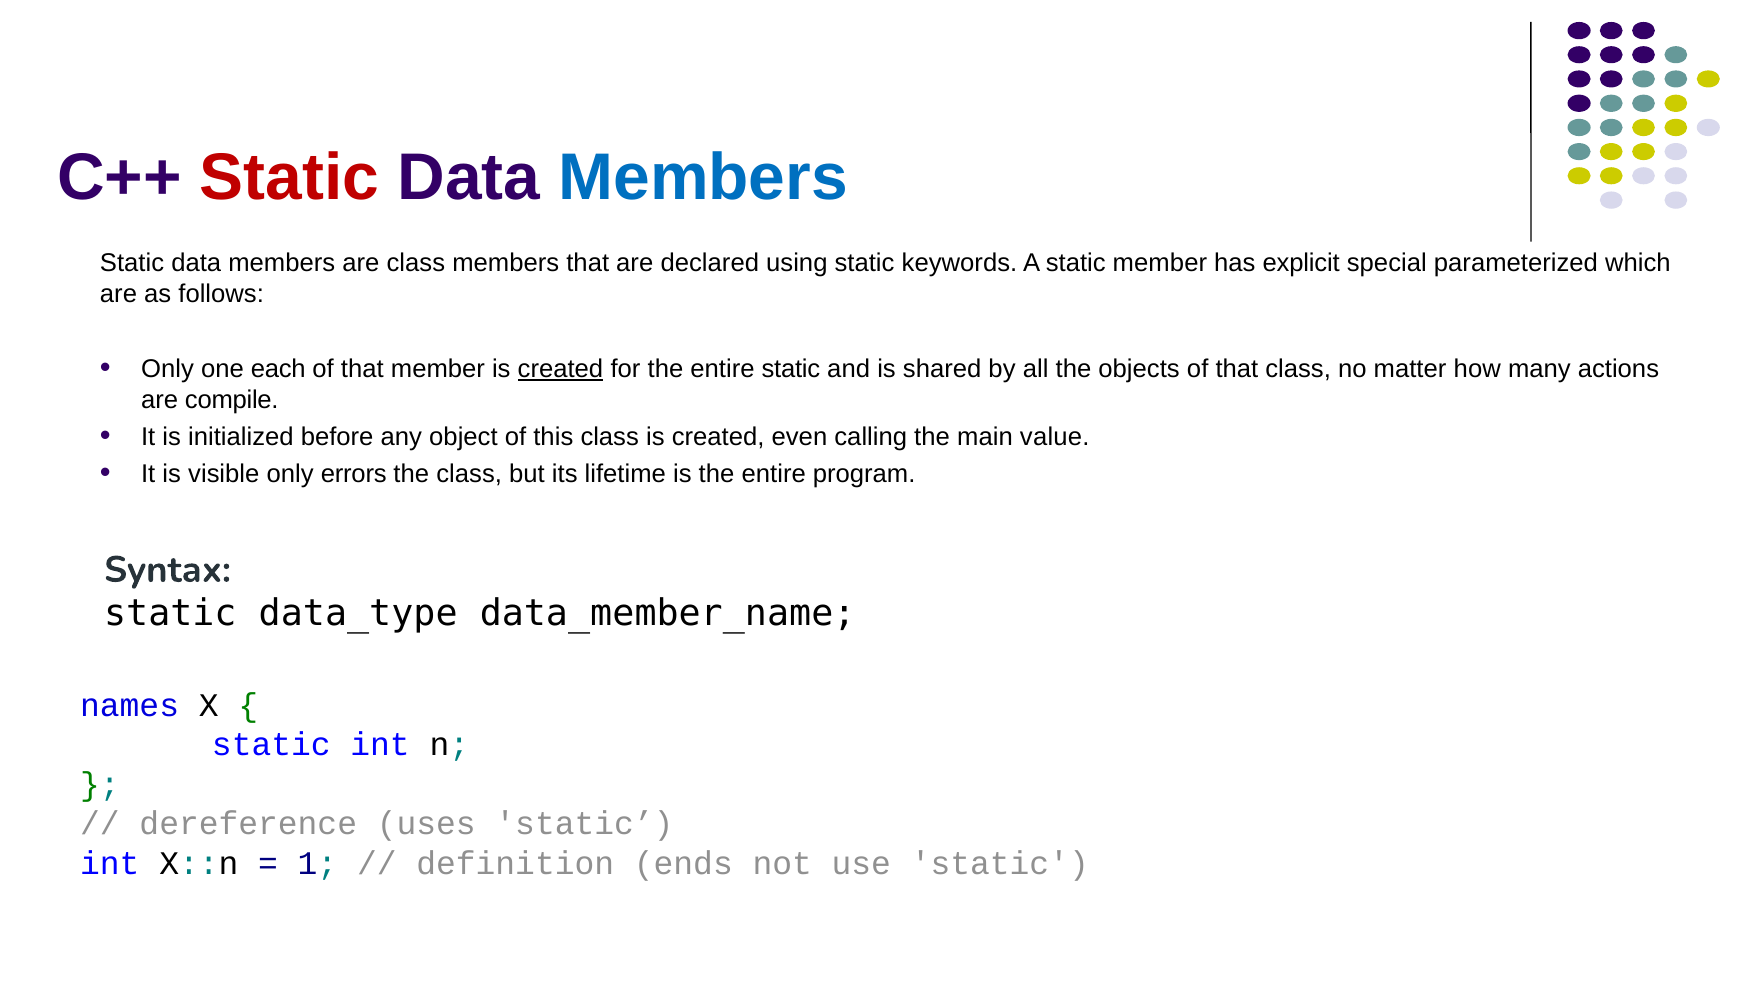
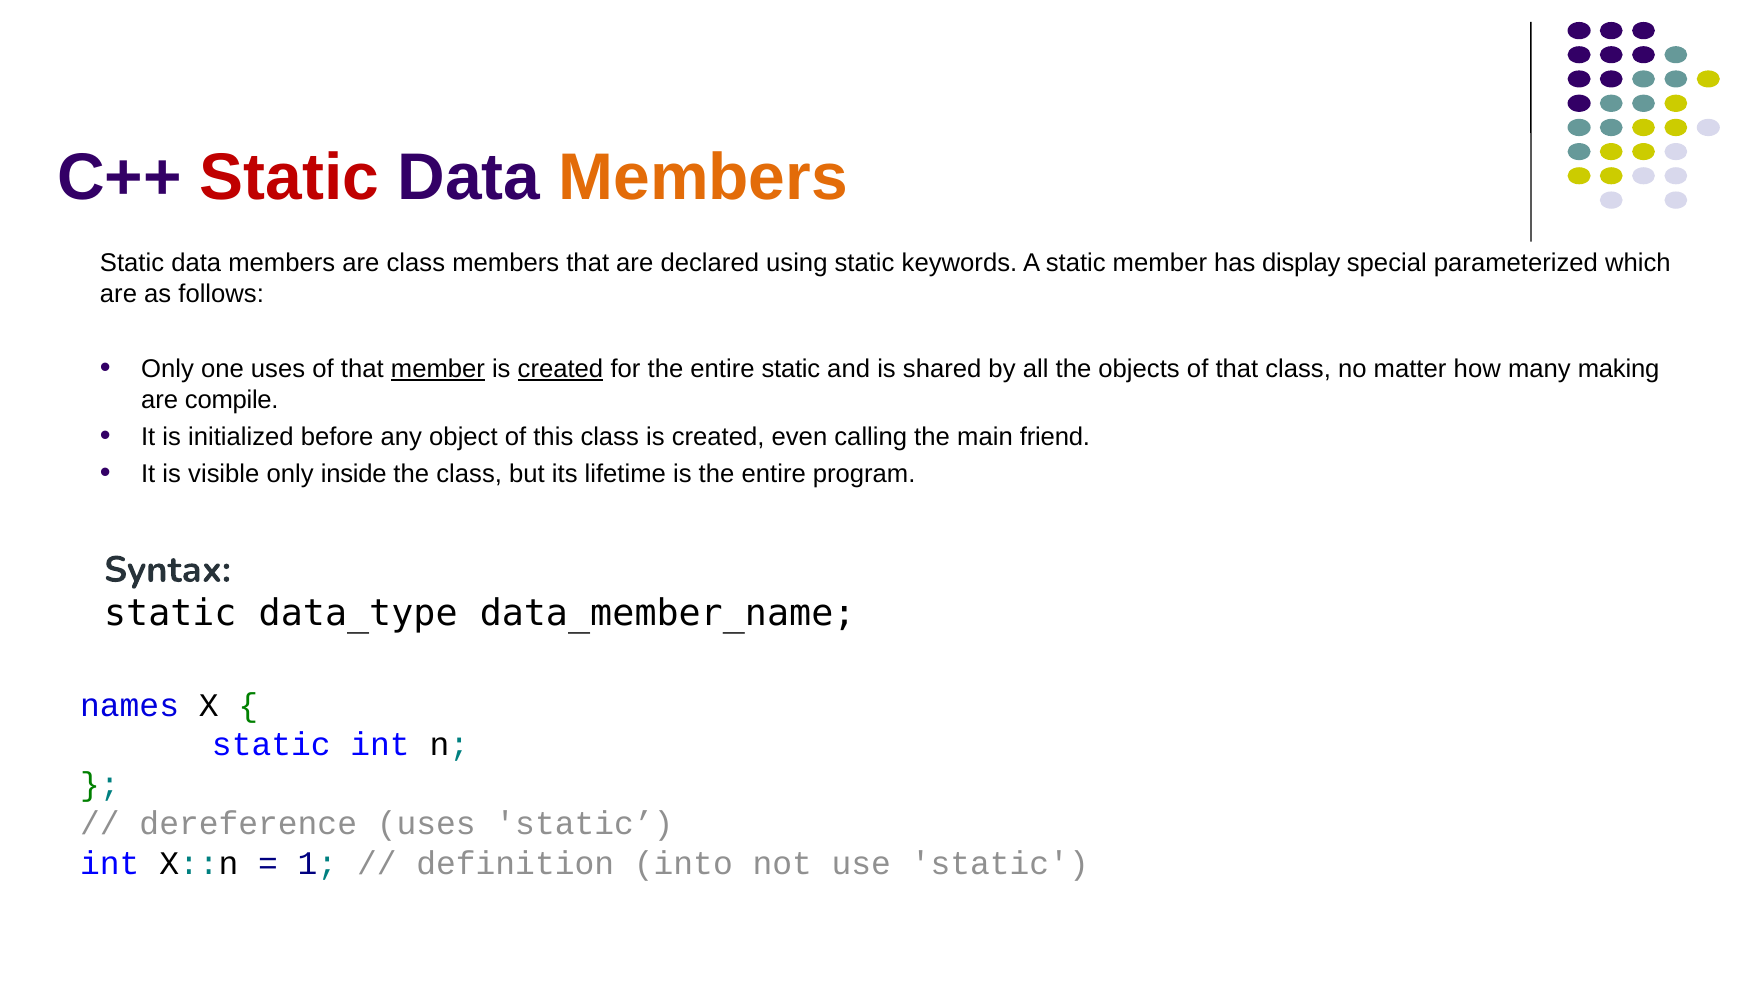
Members colour: blue -> orange (703, 178)
explicit: explicit -> display (1301, 263)
one each: each -> uses (278, 369)
member underline: none -> present (438, 369)
actions: actions -> making (1619, 369)
value: value -> friend (1055, 437)
errors: errors -> inside (354, 474)
ends: ends -> into (683, 864)
